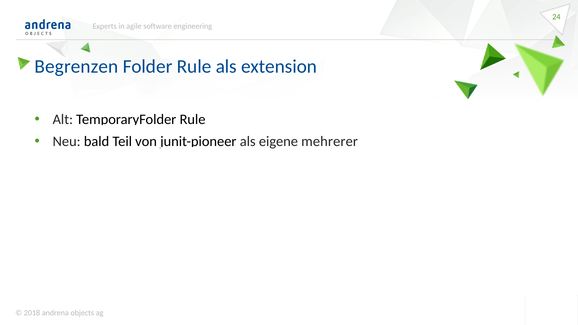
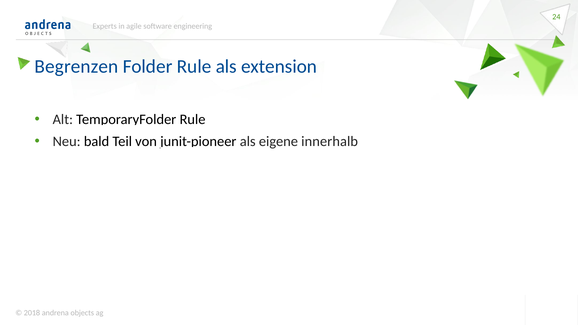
mehrerer: mehrerer -> innerhalb (330, 142)
